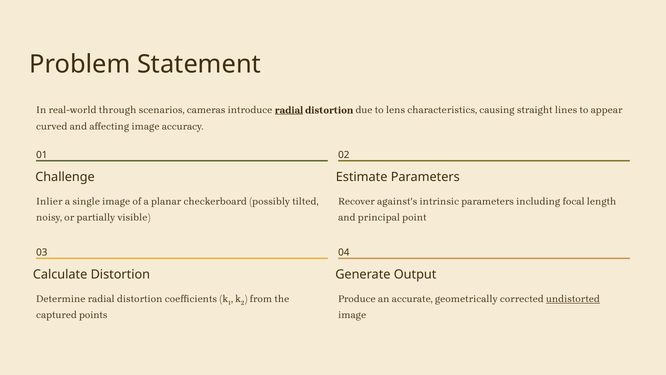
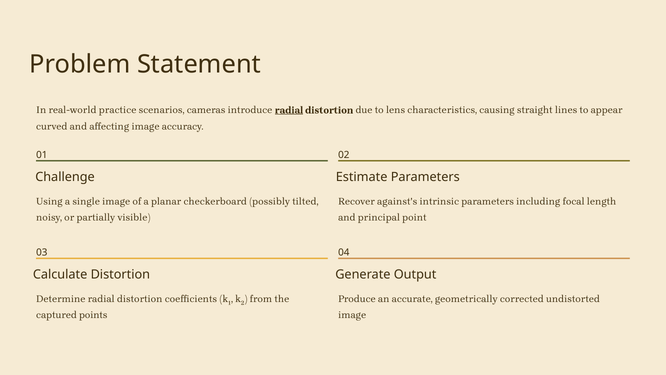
through: through -> practice (118, 110)
Inlier: Inlier -> Using (49, 201)
undistorted underline: present -> none (573, 299)
